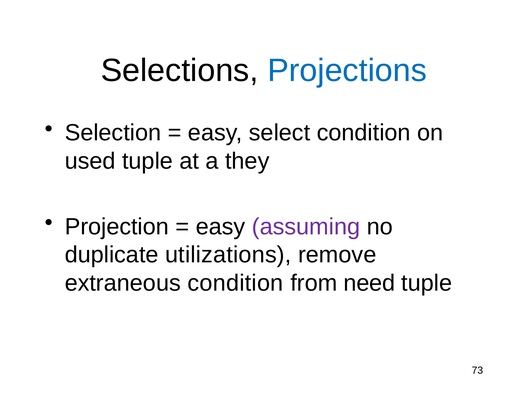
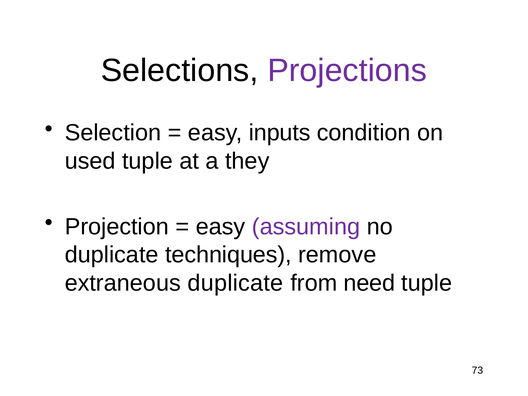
Projections colour: blue -> purple (347, 70)
select: select -> inputs (280, 133)
utilizations: utilizations -> techniques (228, 255)
extraneous condition: condition -> duplicate (235, 283)
